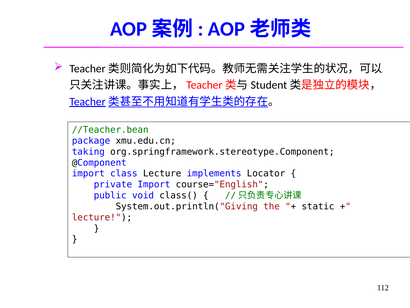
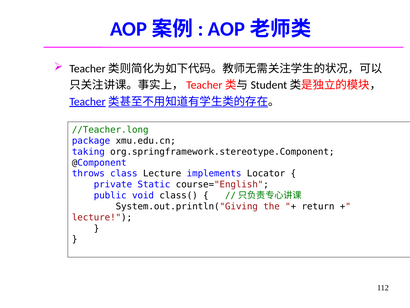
//Teacher.bean: //Teacher.bean -> //Teacher.long (110, 130)
import: import -> throws (88, 173)
private Import: Import -> Static (154, 184)
static: static -> return (318, 206)
